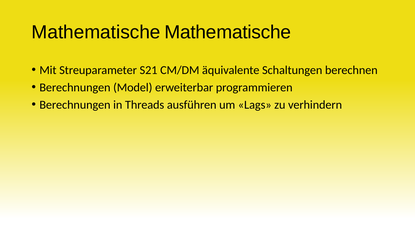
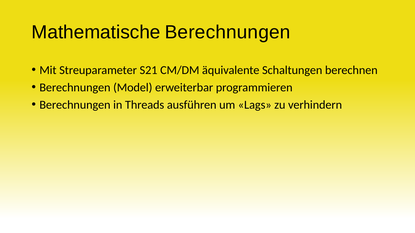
Mathematische Mathematische: Mathematische -> Berechnungen (228, 32)
